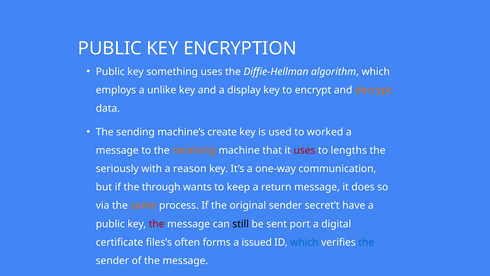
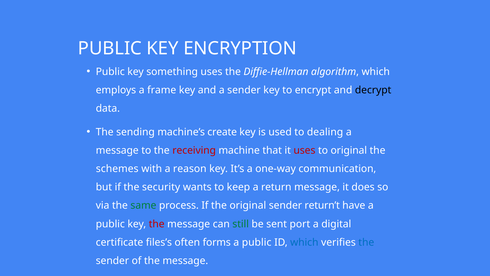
unlike: unlike -> frame (162, 90)
a display: display -> sender (244, 90)
decrypt colour: orange -> black (373, 90)
worked: worked -> dealing (325, 132)
receiving colour: orange -> red (194, 150)
to lengths: lengths -> original (349, 150)
seriously: seriously -> schemes (117, 169)
through: through -> security (161, 187)
same colour: orange -> green (143, 205)
secret’t: secret’t -> return’t (322, 205)
still colour: black -> green (241, 224)
issued: issued -> public (257, 242)
